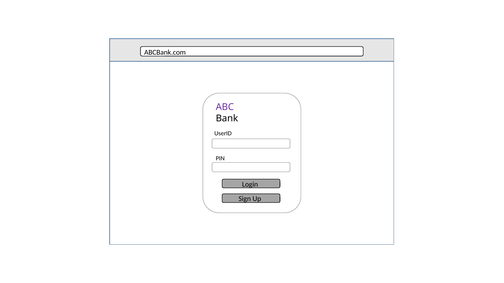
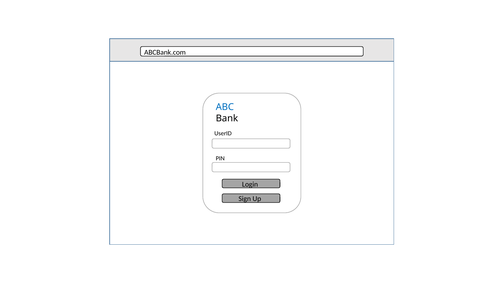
ABC colour: purple -> blue (225, 107)
